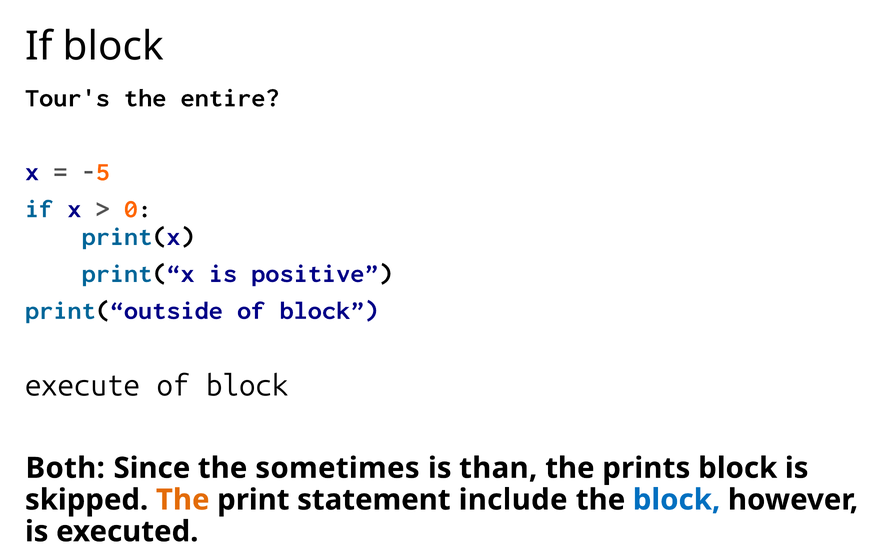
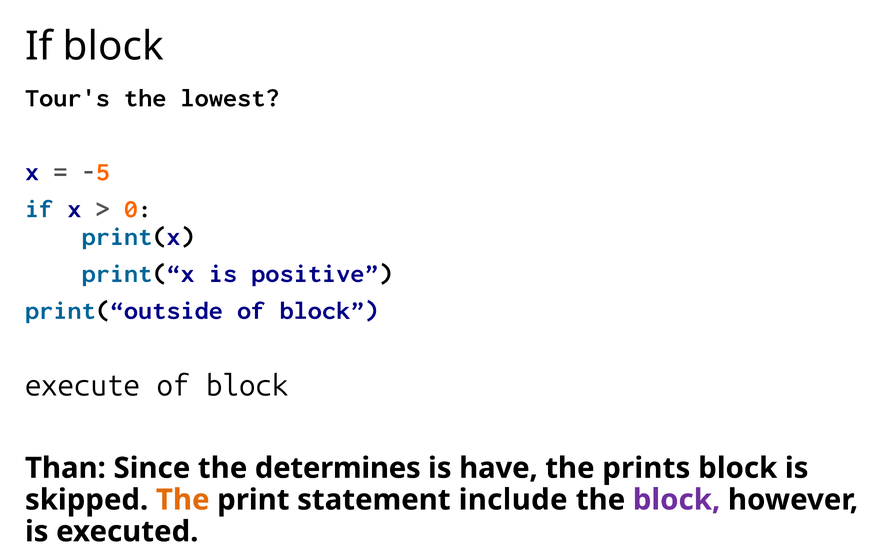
entire: entire -> lowest (230, 98)
Both: Both -> Than (65, 468)
sometimes: sometimes -> determines (338, 468)
than: than -> have (498, 468)
block colour: blue -> purple (677, 500)
